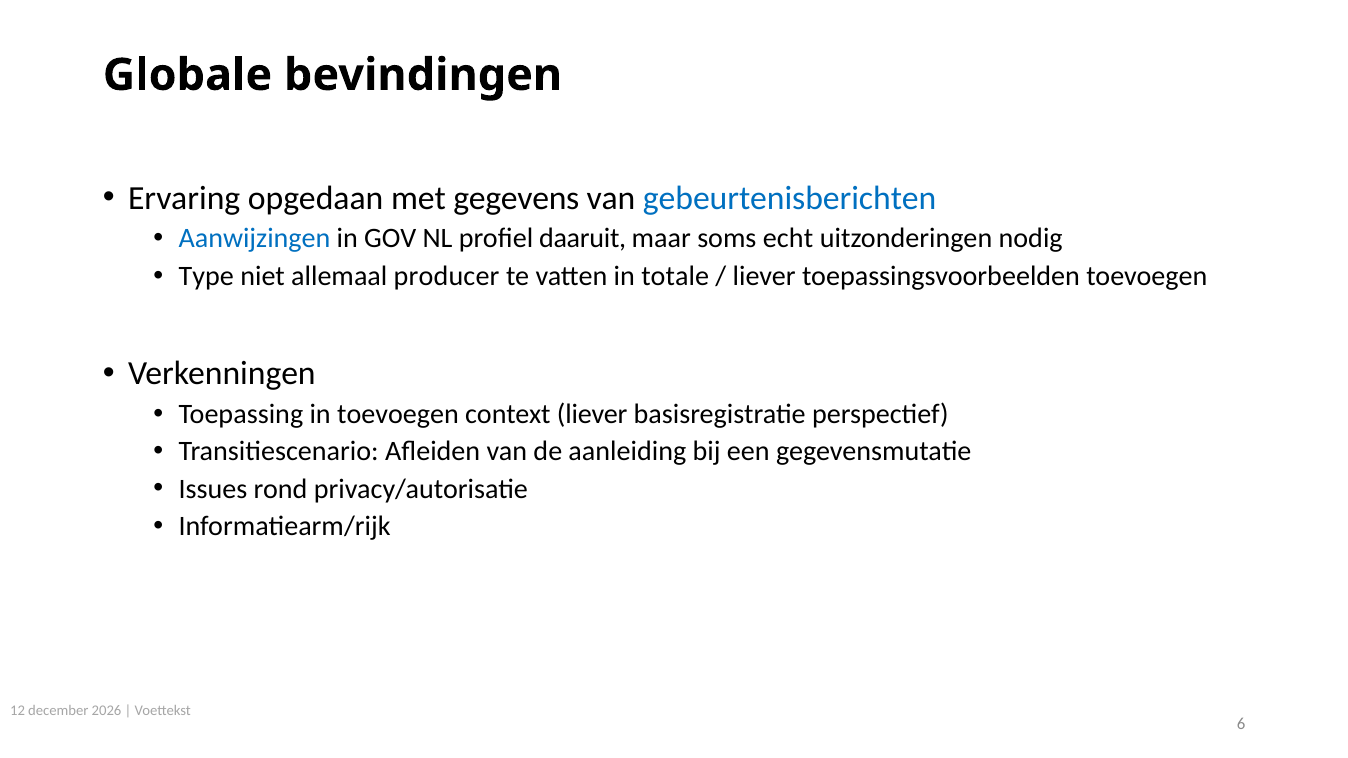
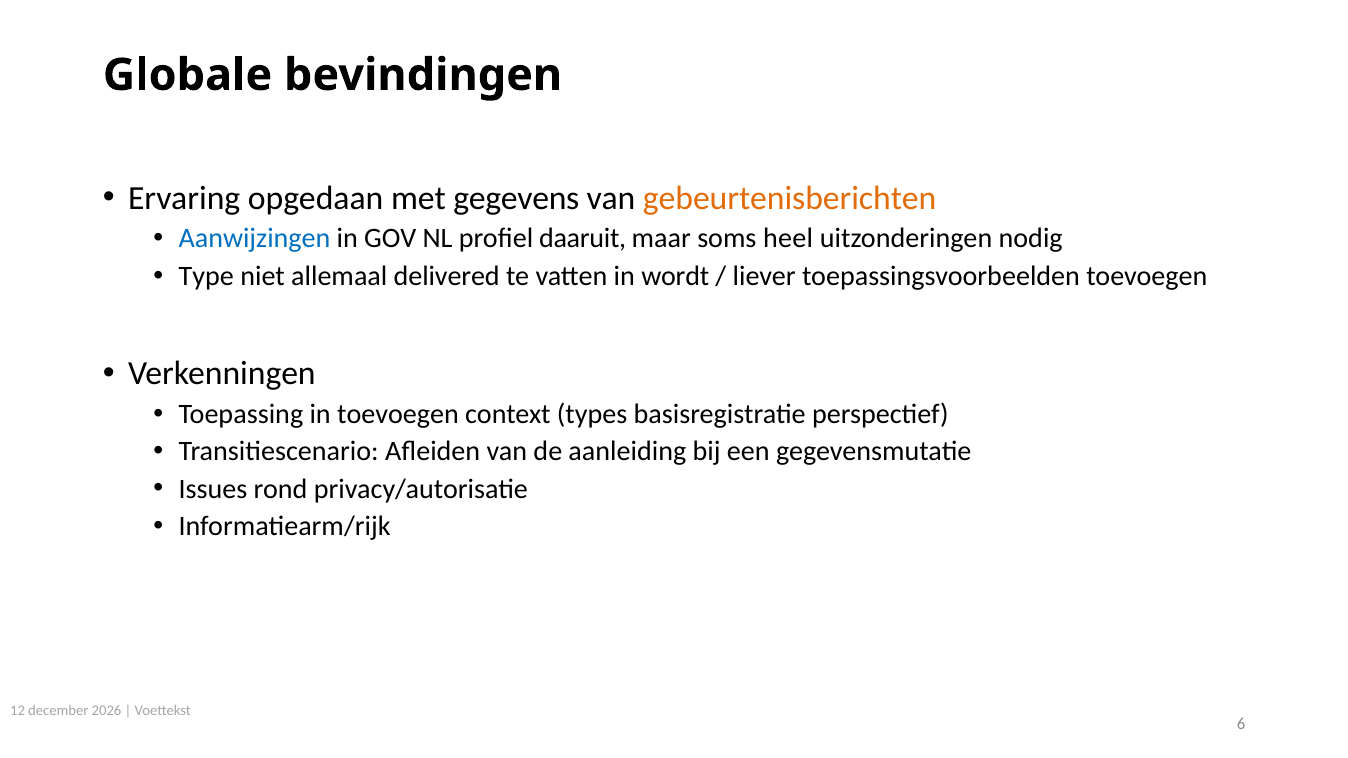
gebeurtenisberichten colour: blue -> orange (790, 198)
echt: echt -> heel (788, 239)
producer: producer -> delivered (447, 276)
totale: totale -> wordt (675, 276)
context liever: liever -> types (592, 414)
